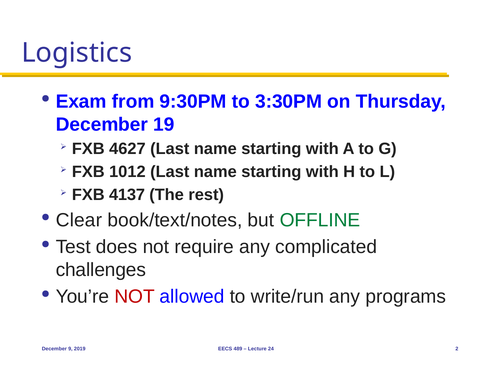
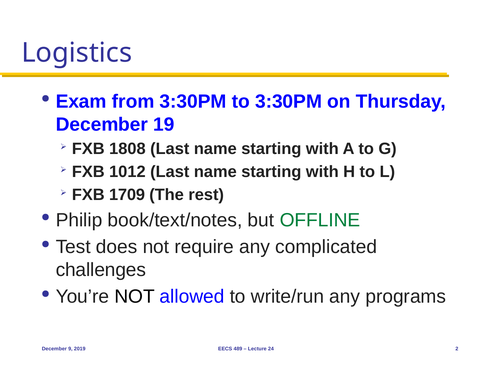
from 9:30PM: 9:30PM -> 3:30PM (193, 101)
4627: 4627 -> 1808 (127, 149)
4137: 4137 -> 1709 (127, 195)
Clear: Clear -> Philip (79, 220)
NOT colour: red -> black (135, 297)
